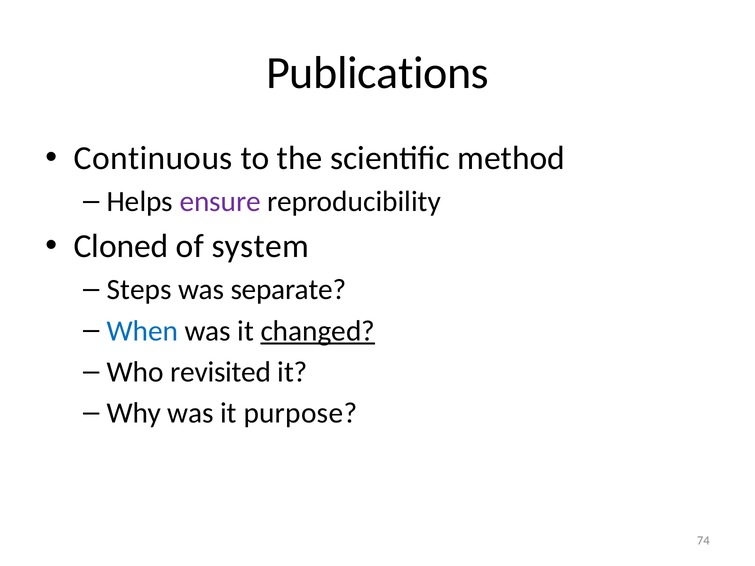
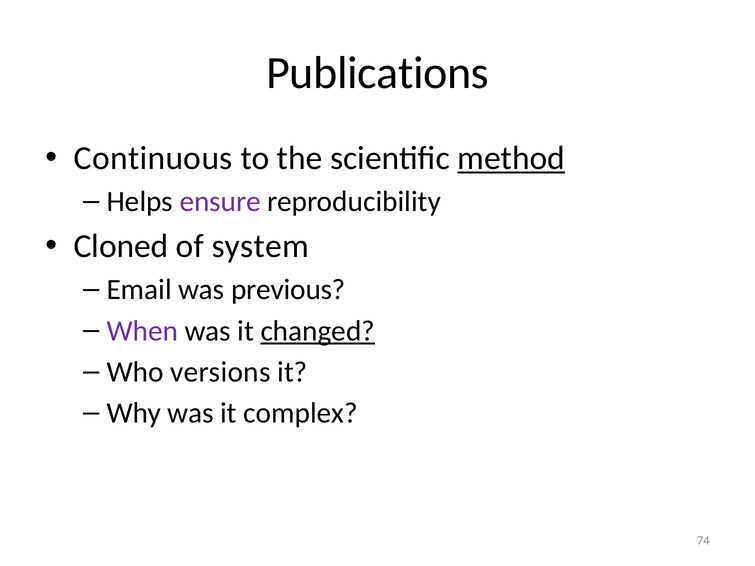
method underline: none -> present (511, 158)
Steps: Steps -> Email (139, 290)
separate: separate -> previous (288, 290)
When colour: blue -> purple (142, 331)
revisited: revisited -> versions (220, 372)
purpose: purpose -> complex (301, 413)
